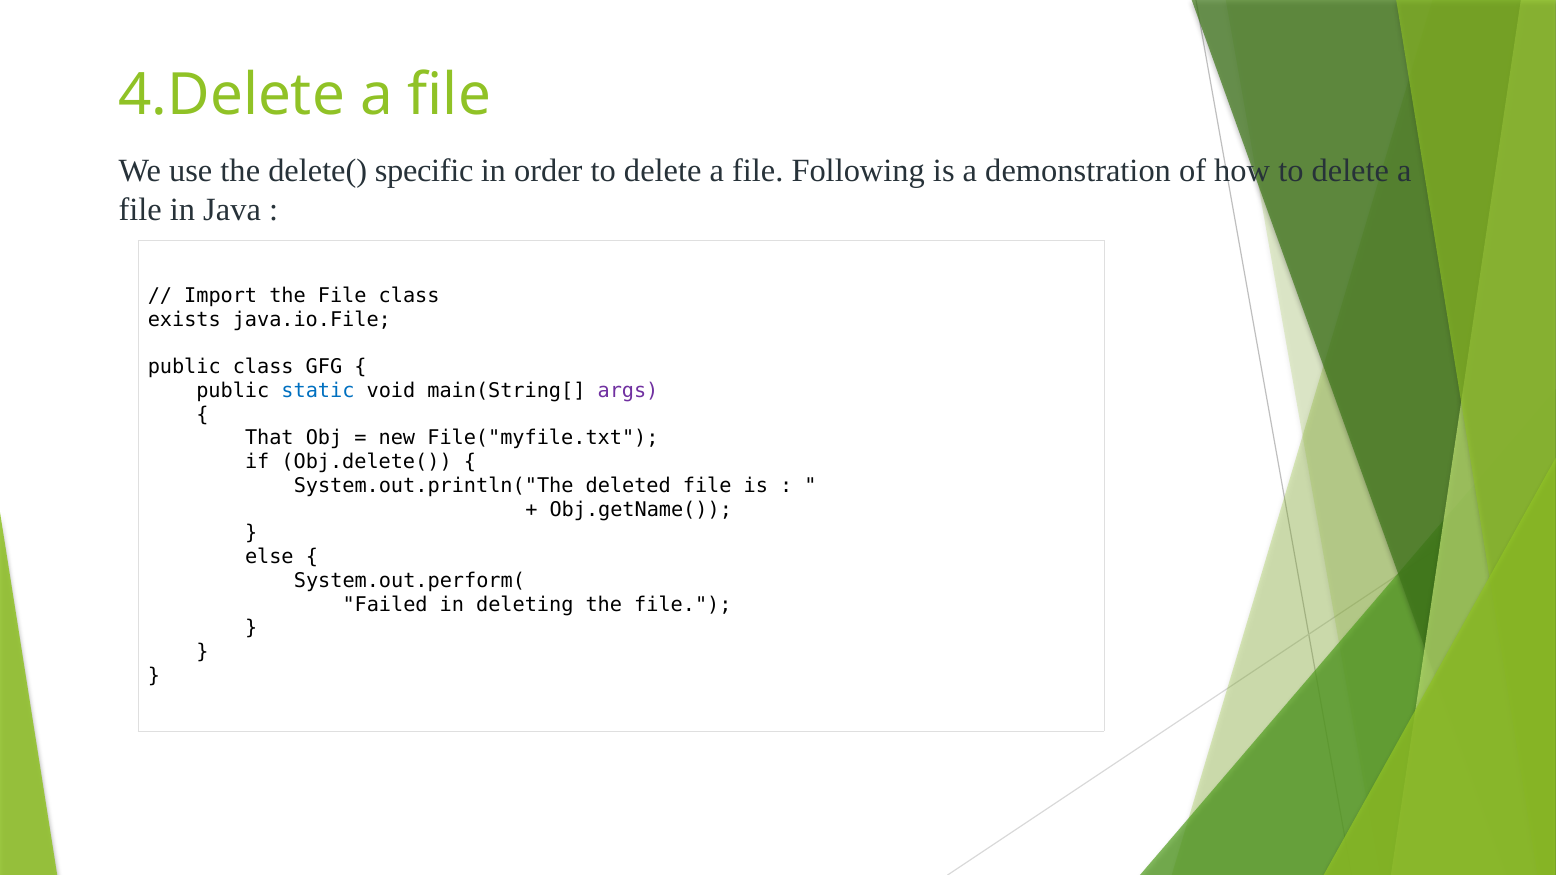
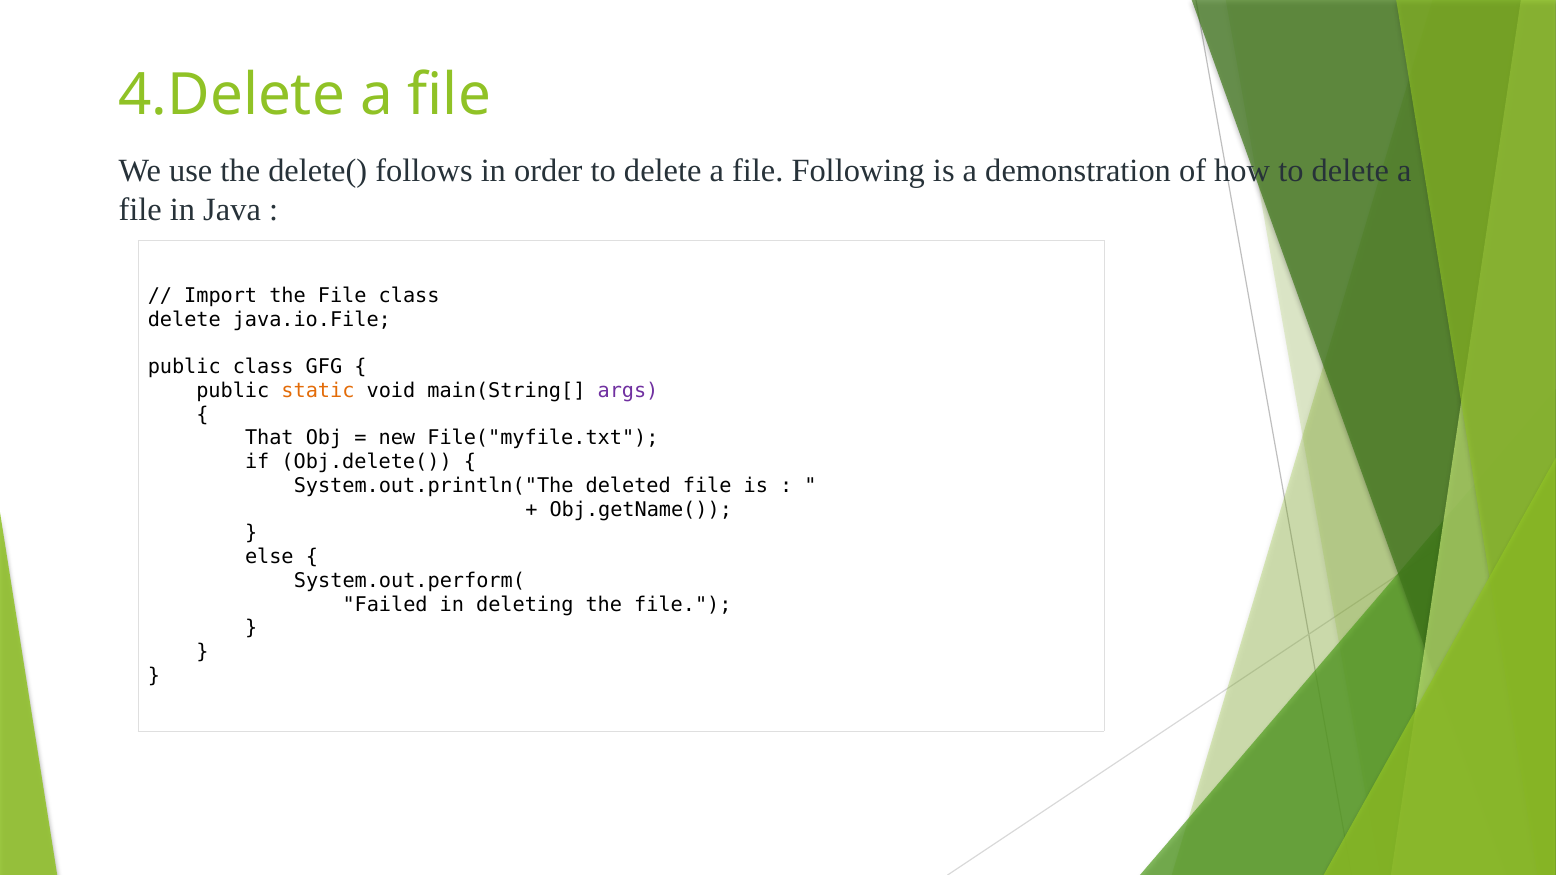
specific: specific -> follows (424, 171)
exists: exists -> delete (184, 320)
static colour: blue -> orange (318, 391)
